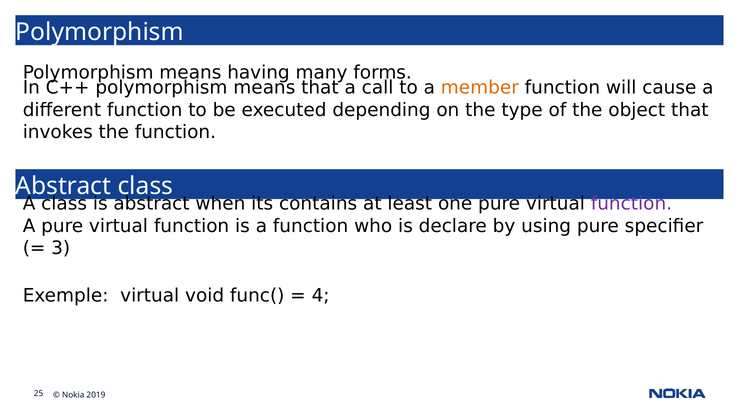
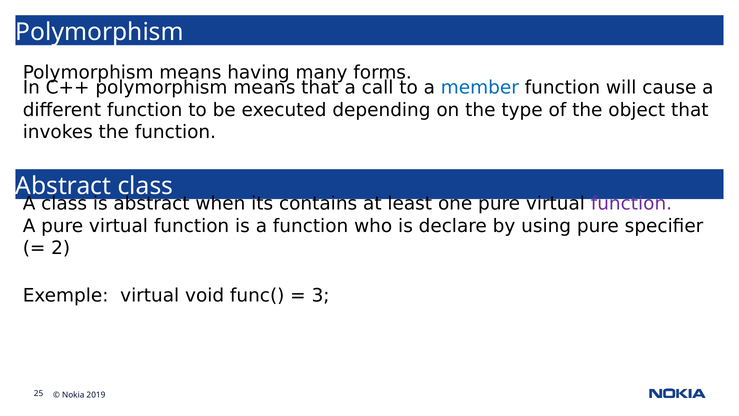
member colour: orange -> blue (480, 88)
3: 3 -> 2 (61, 248)
4: 4 -> 3 (321, 295)
